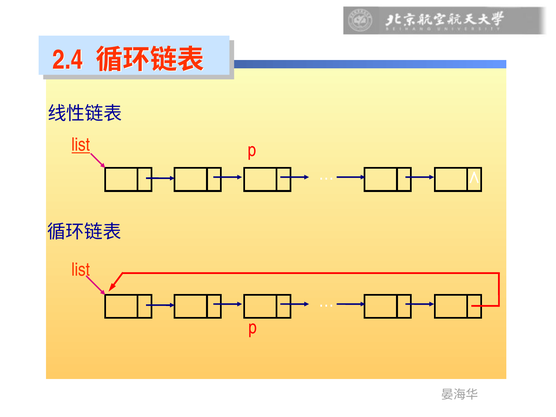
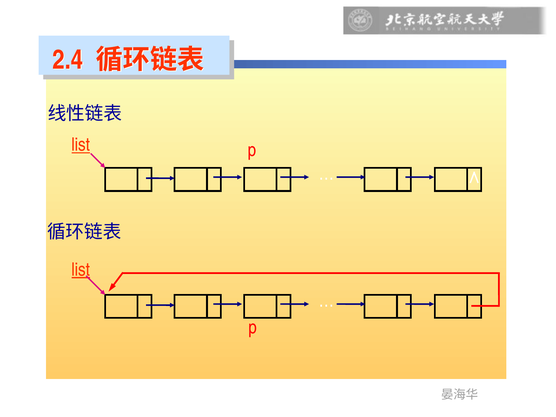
list underline: none -> present (81, 270)
